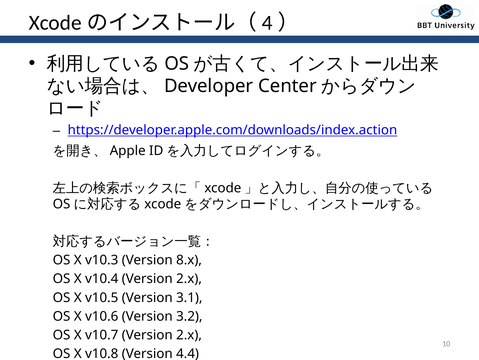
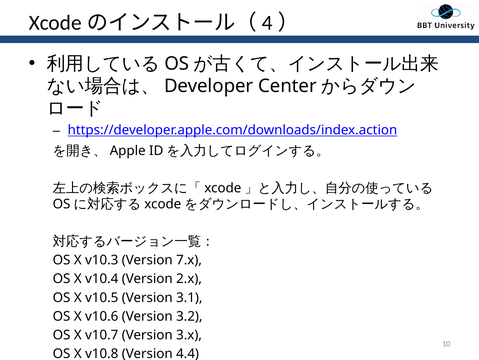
8.x: 8.x -> 7.x (189, 260)
v10.7 Version 2.x: 2.x -> 3.x (189, 334)
